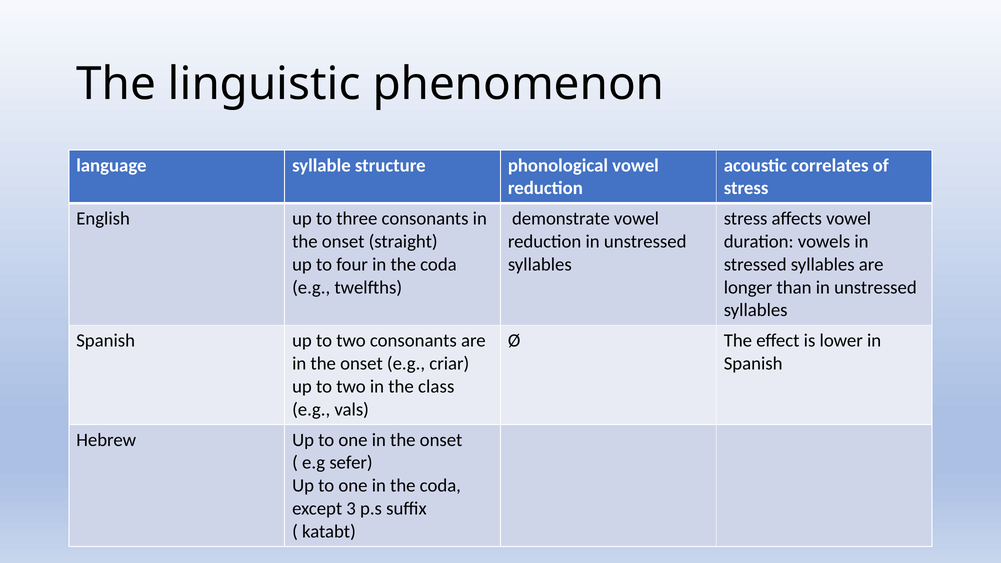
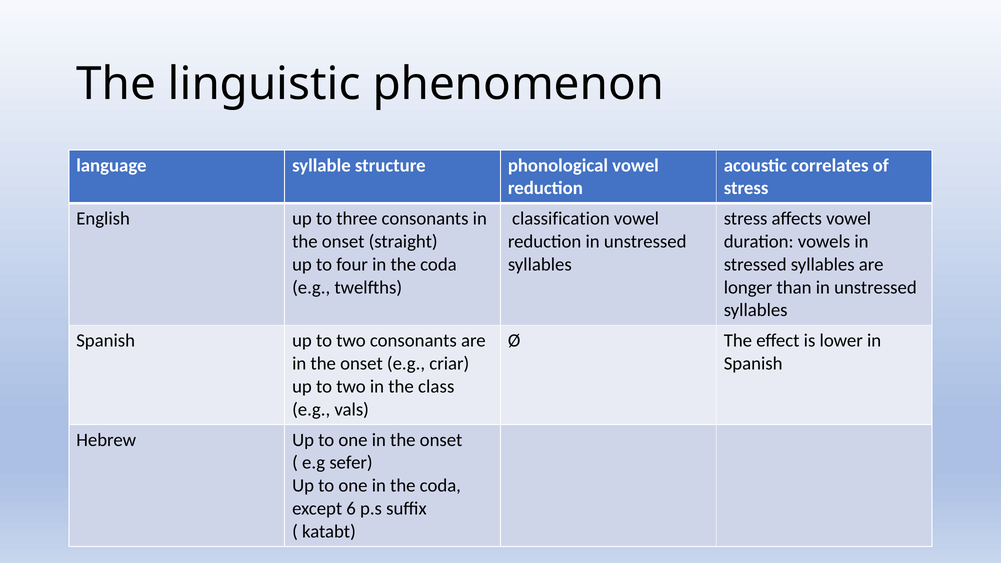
demonstrate: demonstrate -> classification (561, 219)
3: 3 -> 6 (351, 509)
